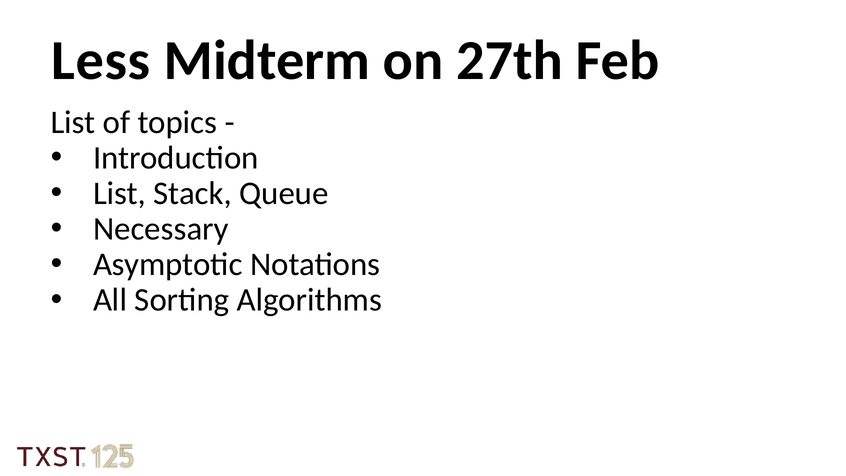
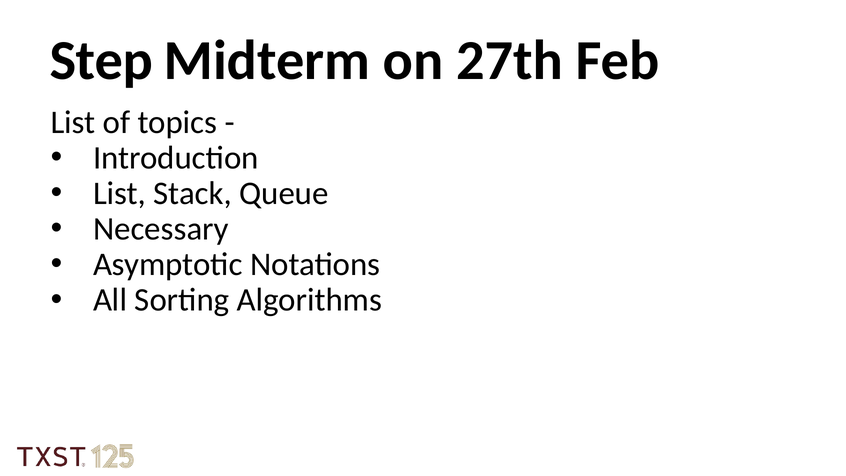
Less: Less -> Step (101, 61)
